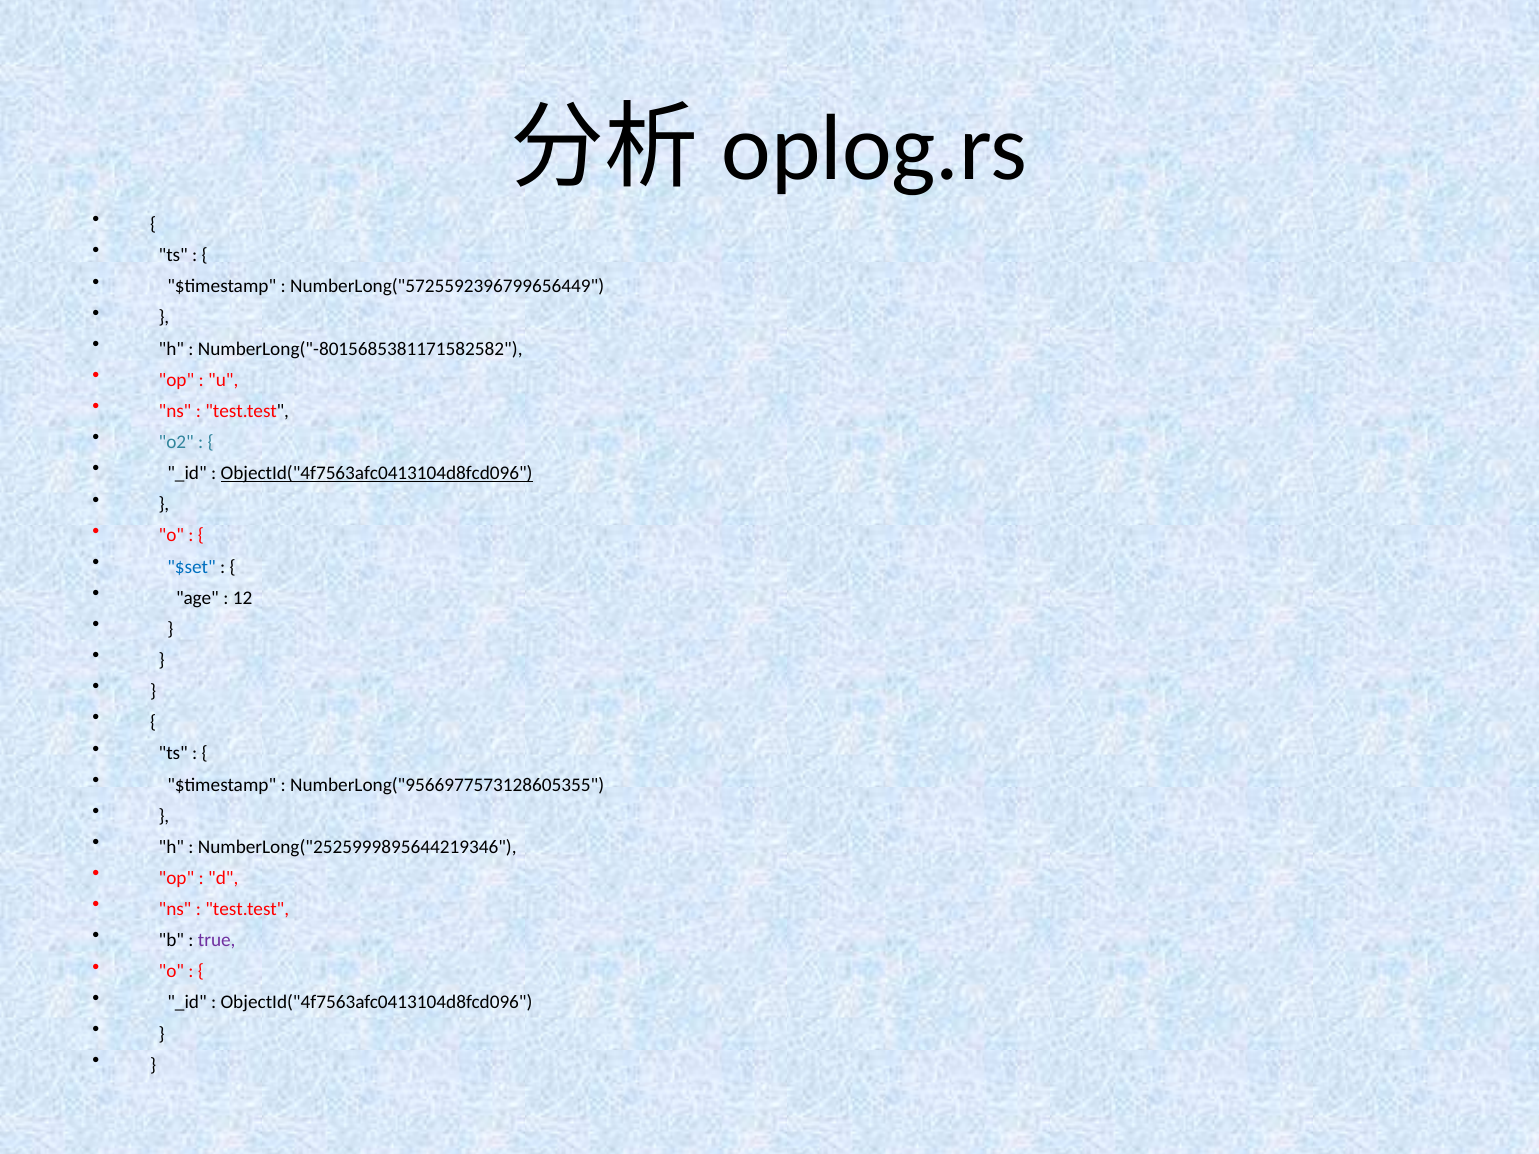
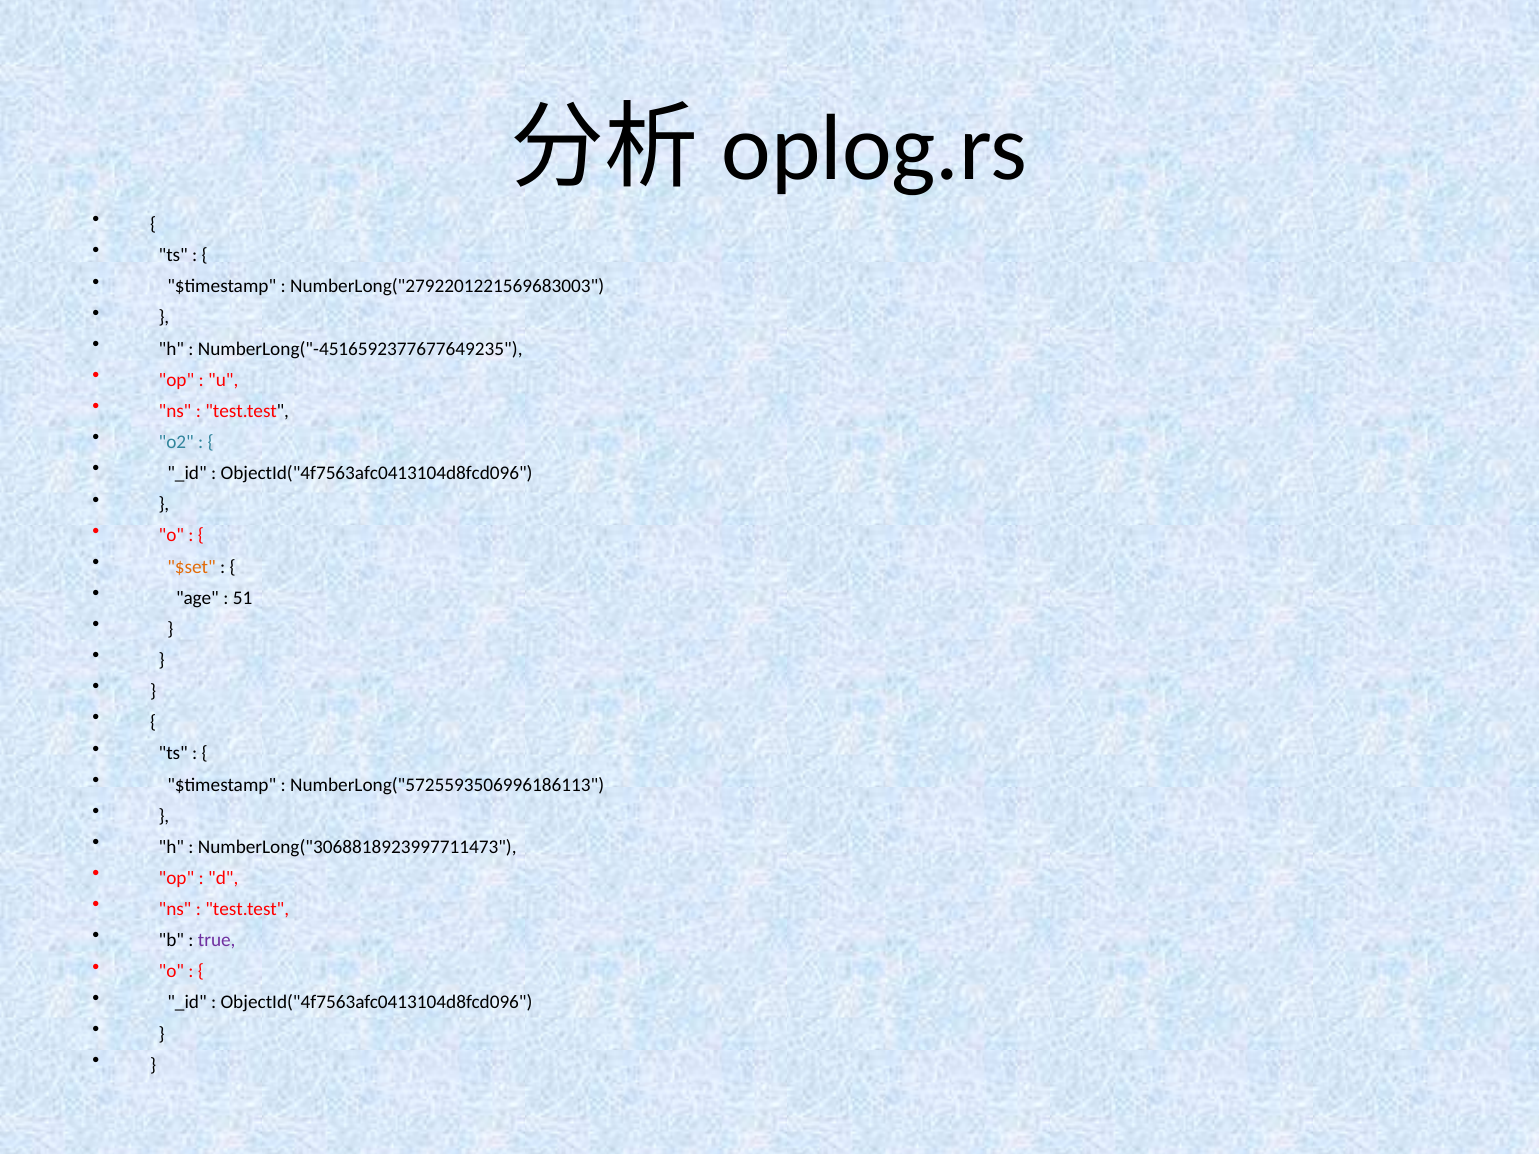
NumberLong("5725592396799656449: NumberLong("5725592396799656449 -> NumberLong("2792201221569683003 (447, 287)
NumberLong("-8015685381171582582: NumberLong("-8015685381171582582 -> NumberLong("-4516592377677649235 (360, 349)
ObjectId("4f7563afc0413104d8fcd096 underline: present -> none (377, 473)
$set colour: blue -> orange (192, 567)
12: 12 -> 51 (243, 598)
NumberLong("9566977573128605355: NumberLong("9566977573128605355 -> NumberLong("5725593506996186113 (447, 785)
NumberLong("2525999895644219346: NumberLong("2525999895644219346 -> NumberLong("3068818923997711473 (357, 847)
